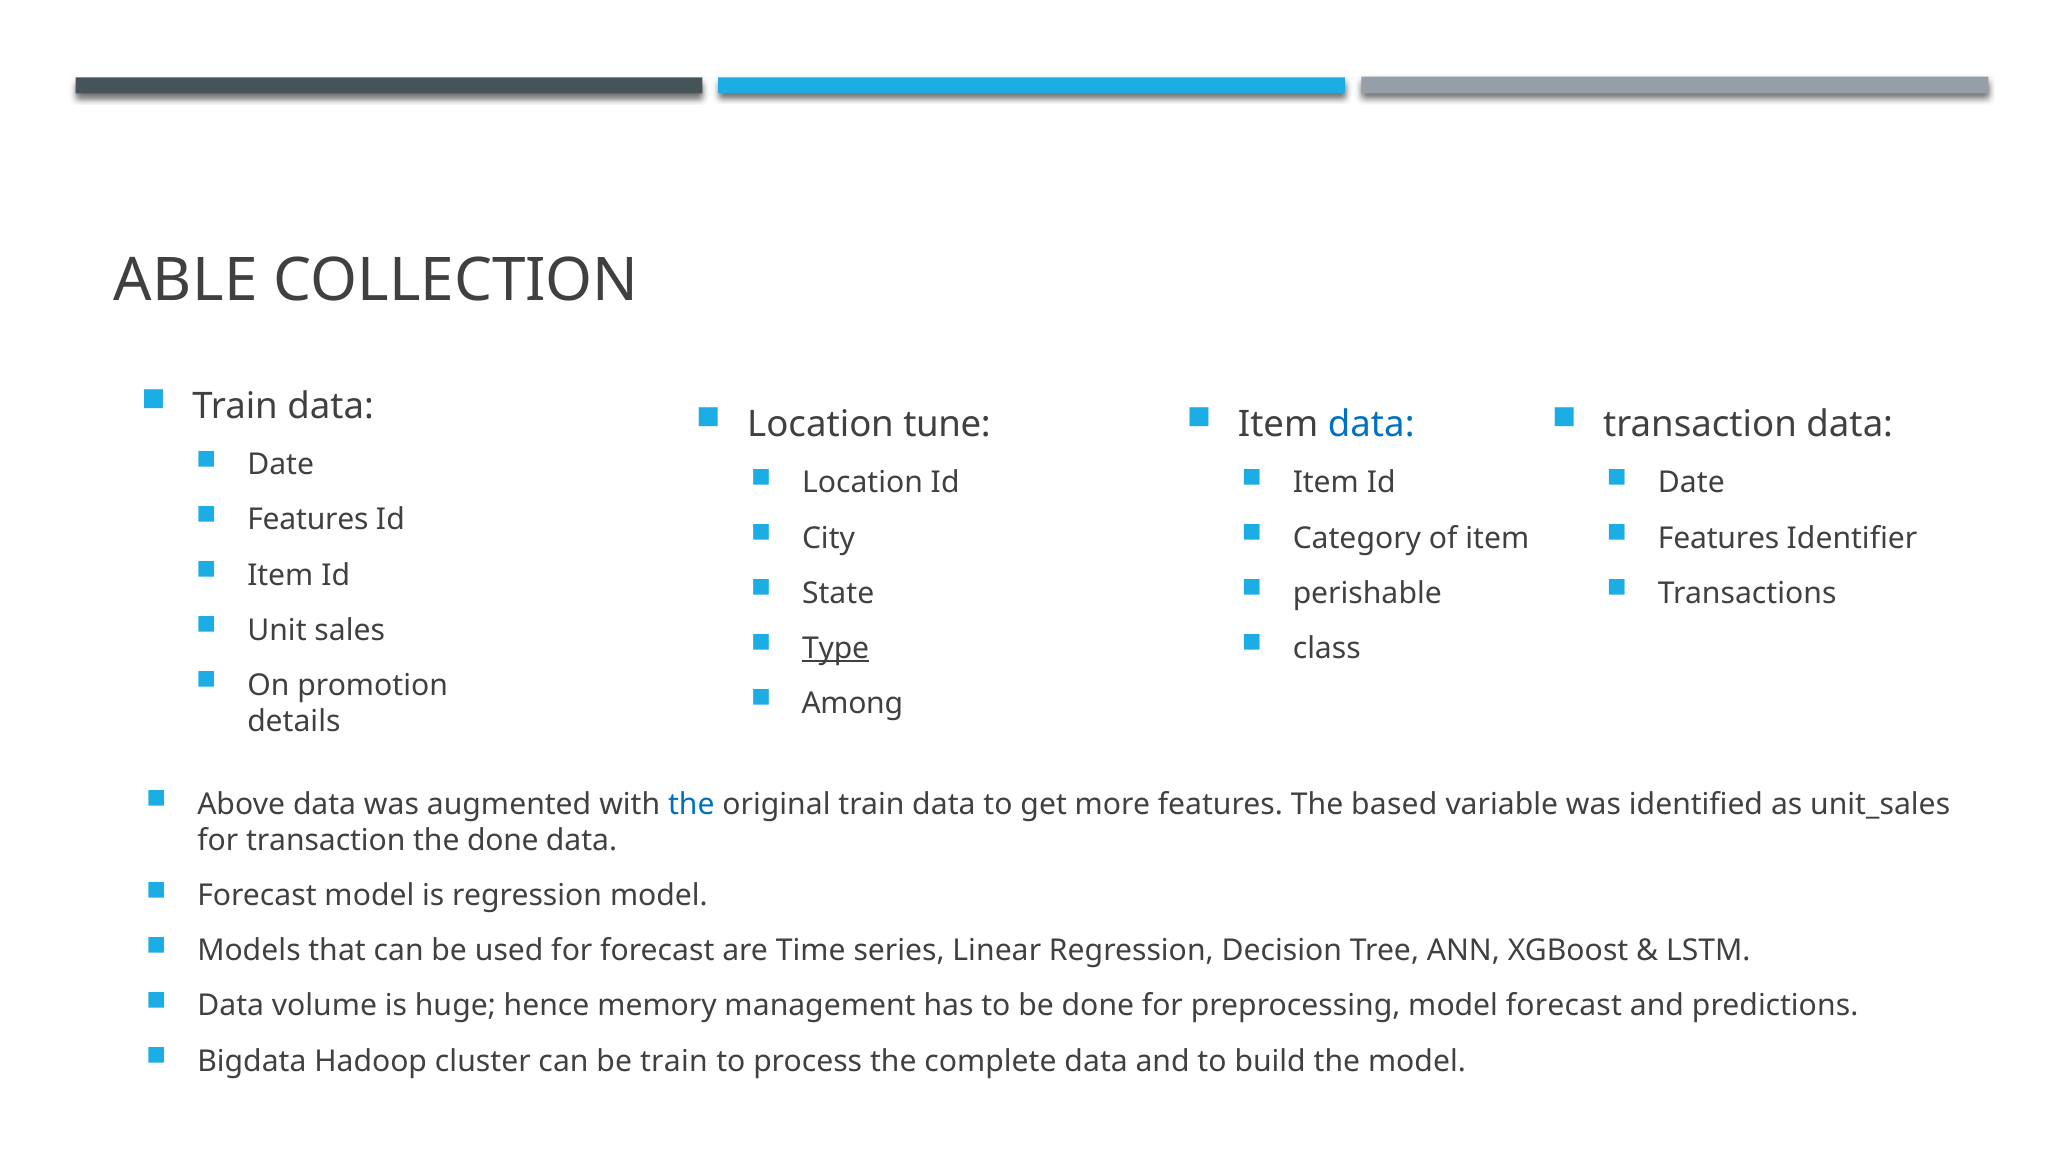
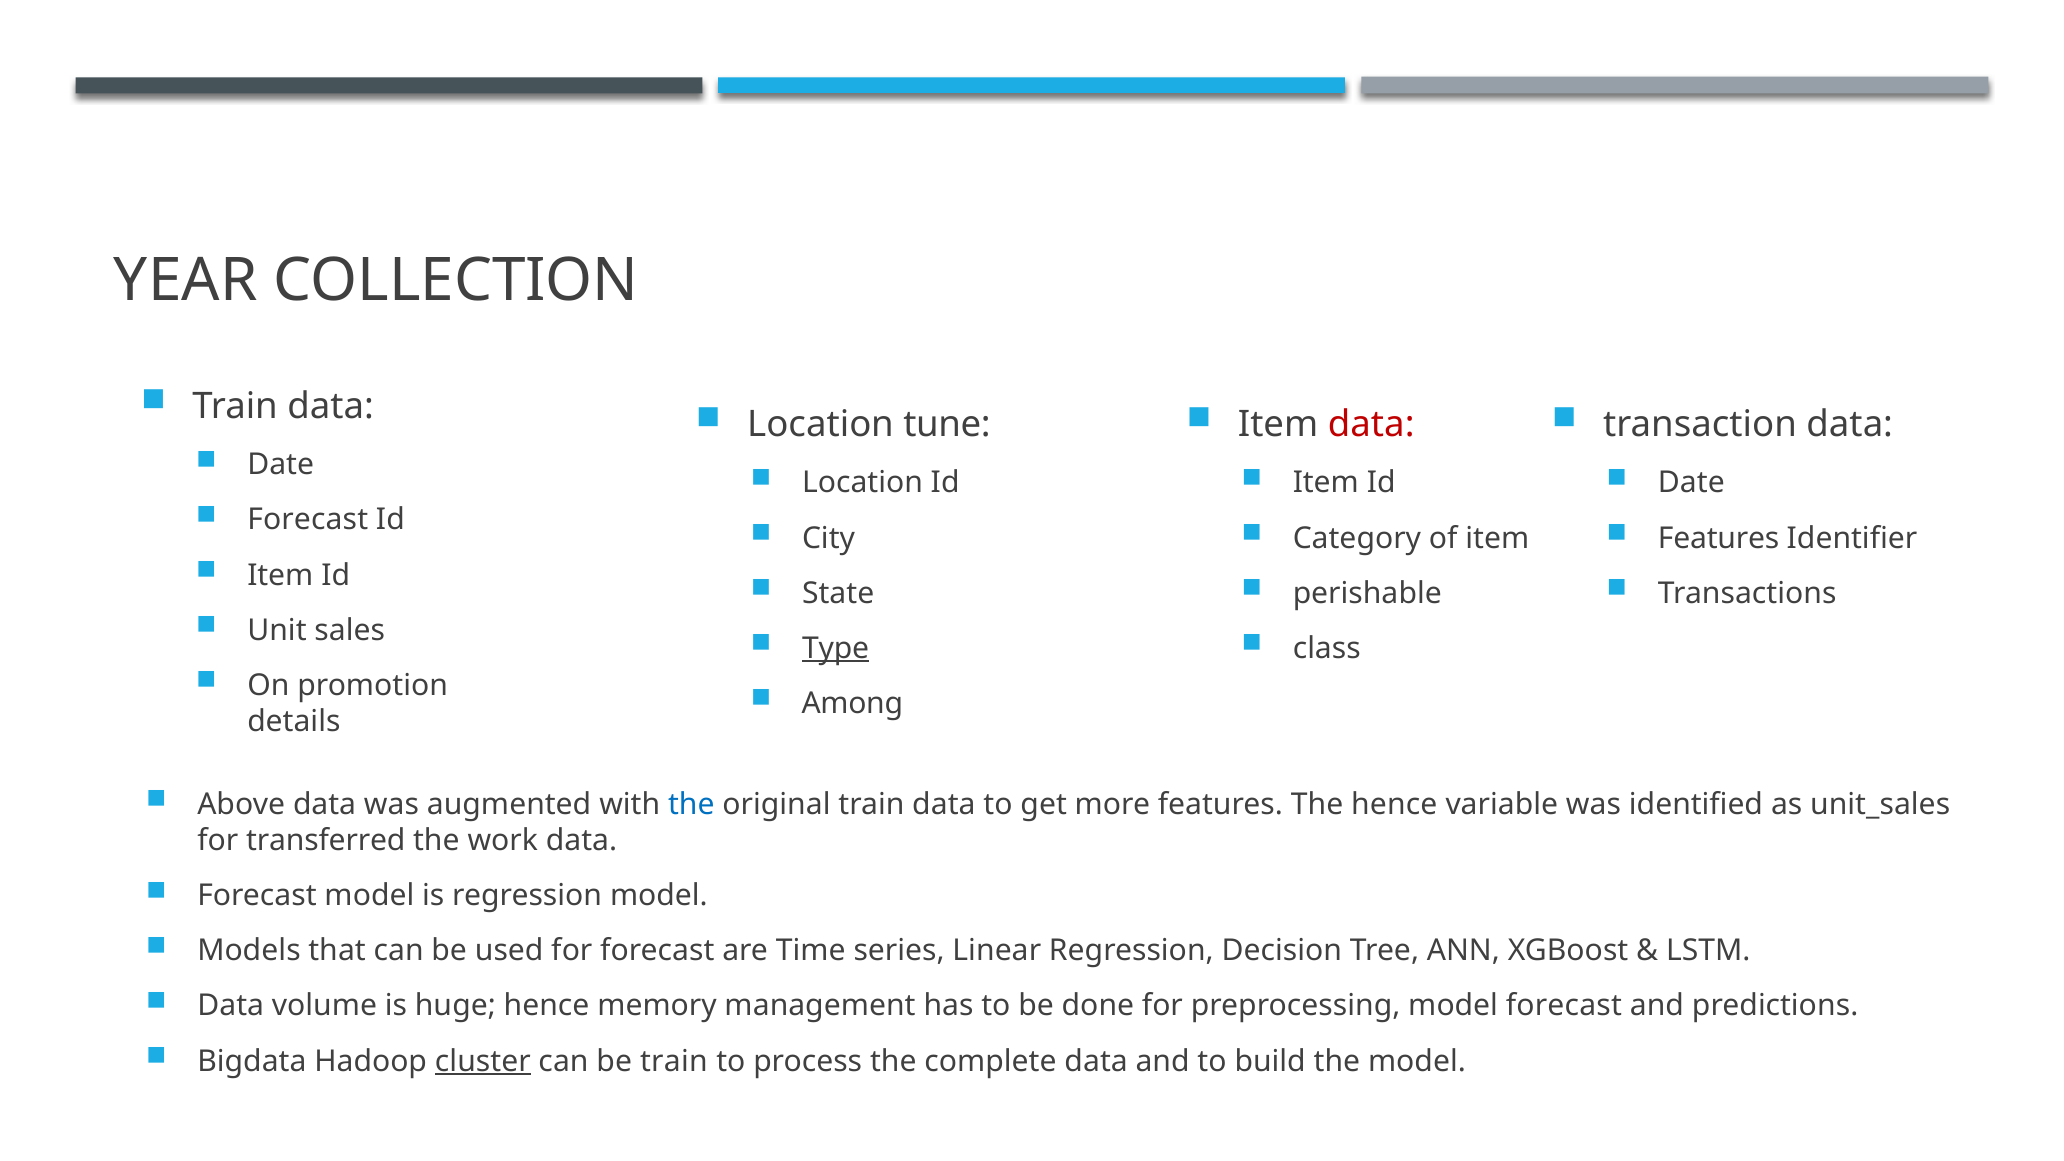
ABLE: ABLE -> YEAR (186, 280)
data colour: blue -> red (1371, 424)
Features: Features -> Forecast (308, 520)
The based: based -> hence (1394, 804)
for transaction: transaction -> transferred (326, 841)
the done: done -> work (503, 841)
cluster underline: none -> present (483, 1061)
